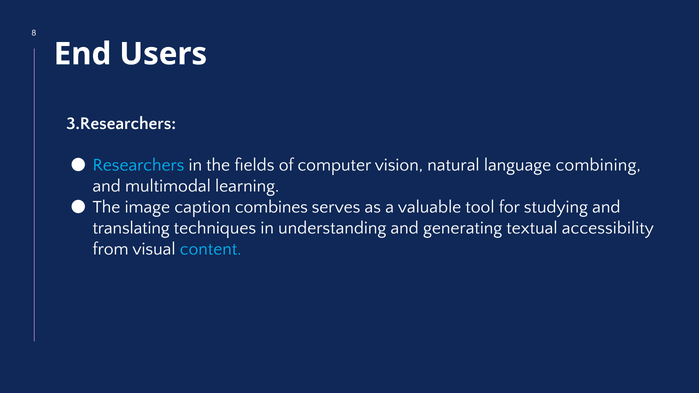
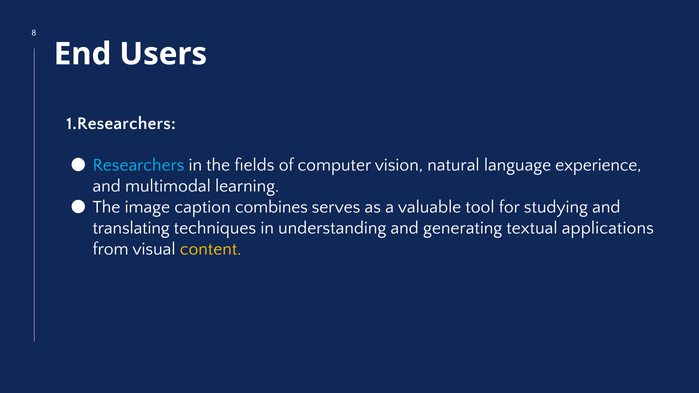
3.Researchers: 3.Researchers -> 1.Researchers (121, 123)
combining: combining -> experience (598, 165)
accessibility: accessibility -> applications (608, 228)
content colour: light blue -> yellow (211, 249)
